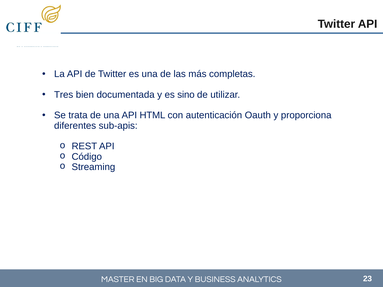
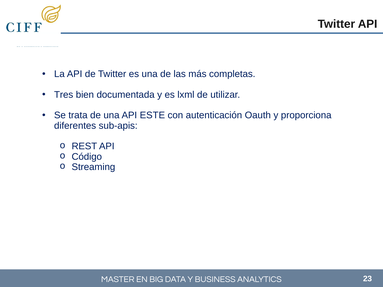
sino: sino -> lxml (186, 95)
HTML: HTML -> ESTE (152, 115)
